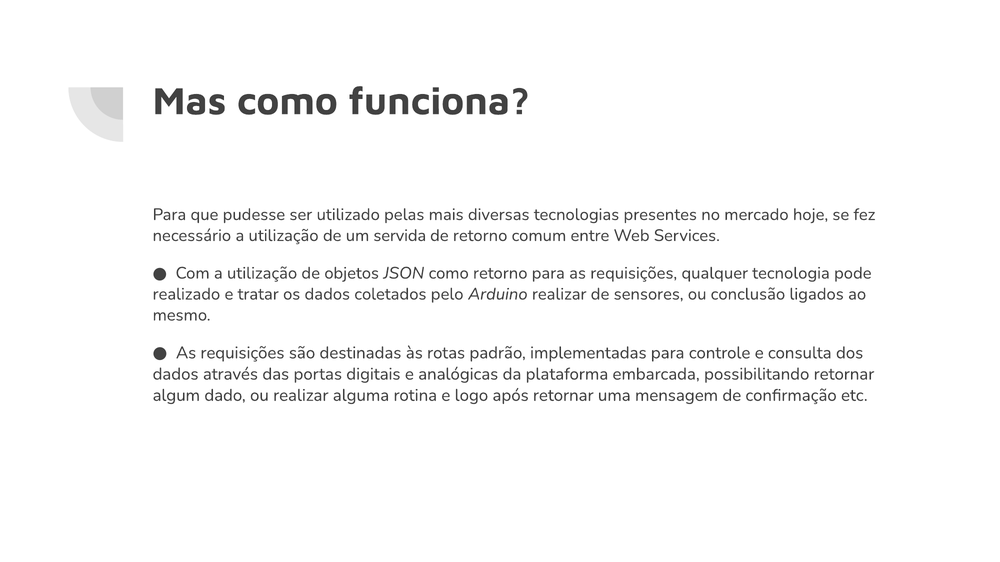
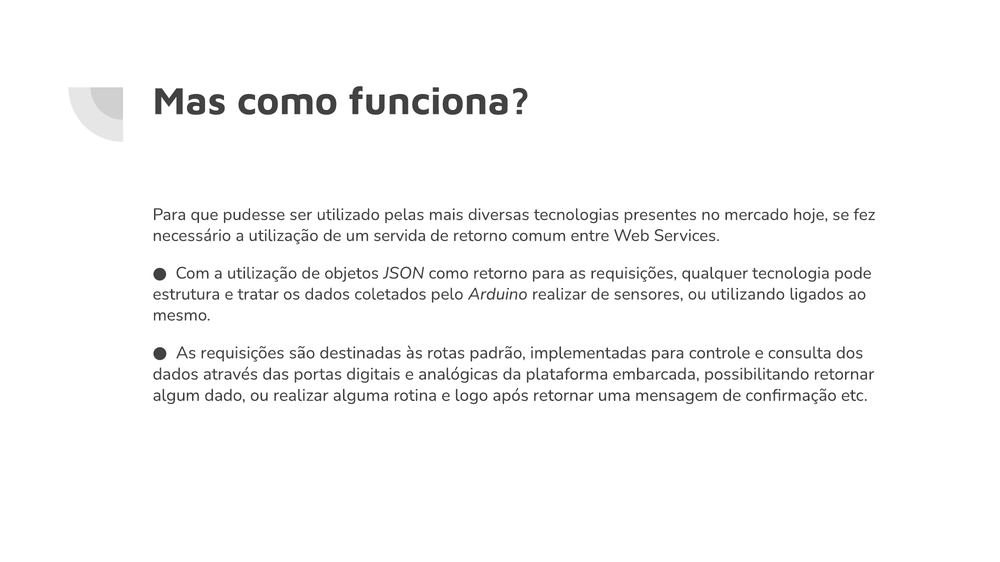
realizado: realizado -> estrutura (186, 294)
conclusão: conclusão -> utilizando (748, 294)
